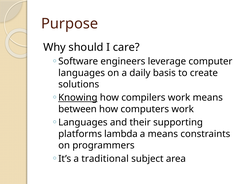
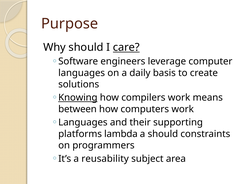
care underline: none -> present (126, 47)
a means: means -> should (163, 134)
traditional: traditional -> reusability (105, 159)
